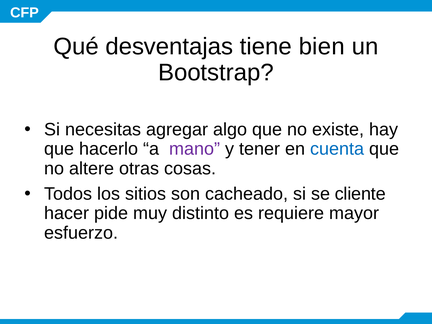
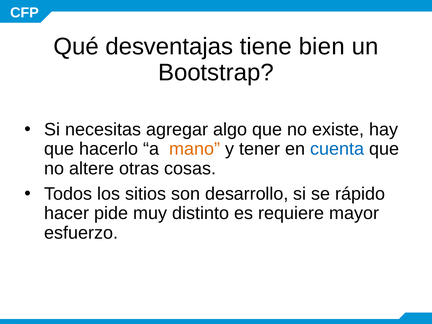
mano colour: purple -> orange (195, 149)
cacheado: cacheado -> desarrollo (247, 194)
cliente: cliente -> rápido (360, 194)
